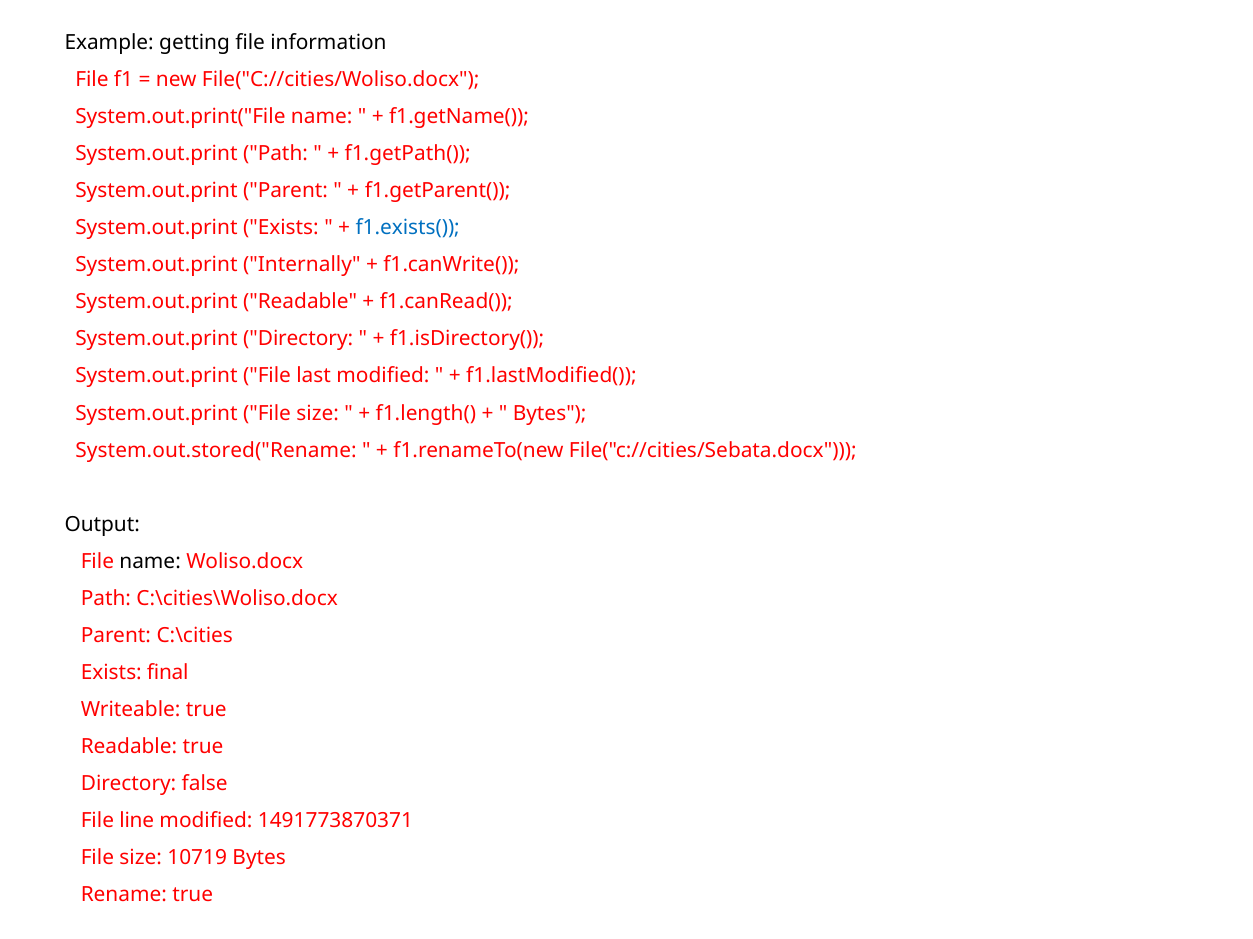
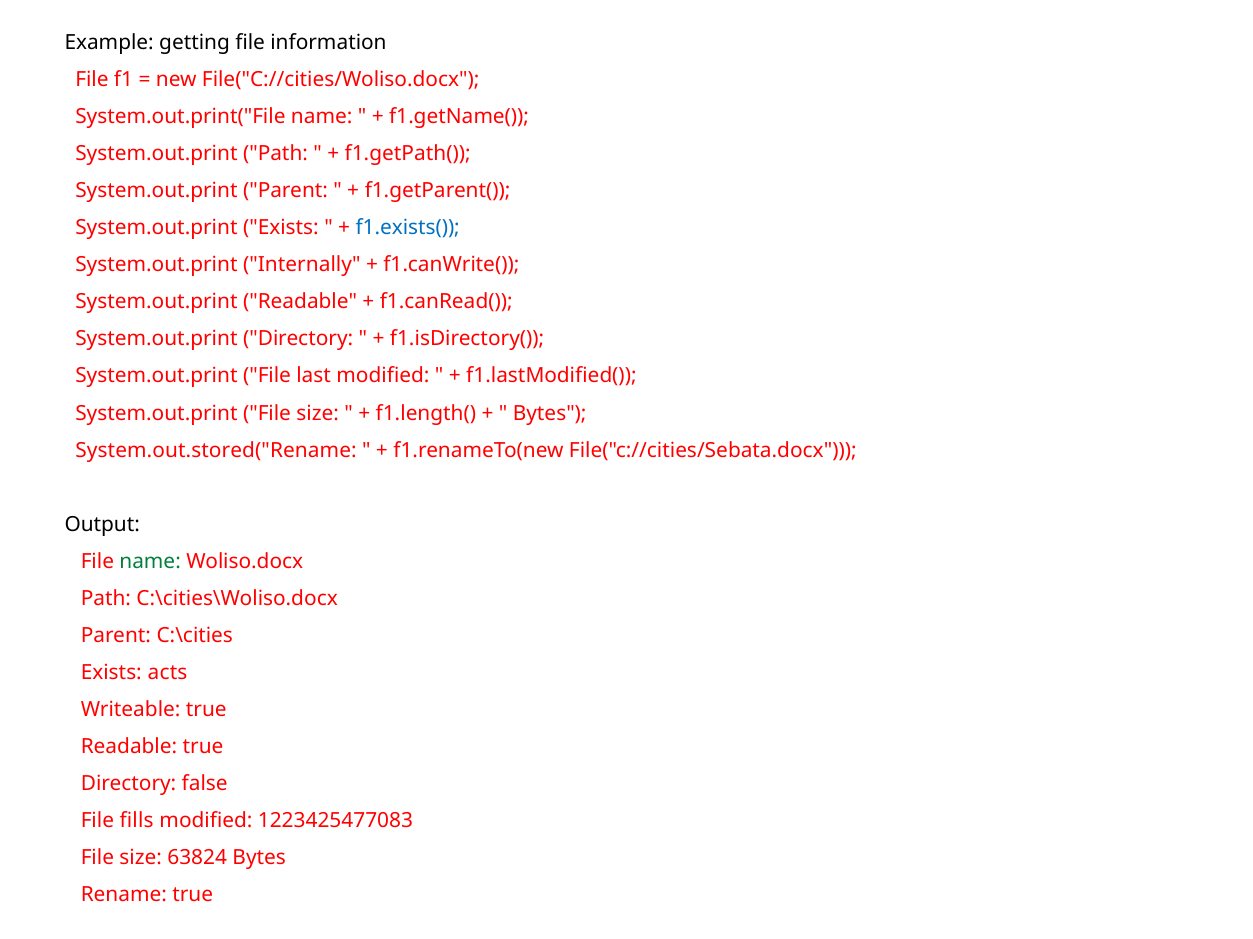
name colour: black -> green (150, 562)
final: final -> acts (168, 673)
line: line -> fills (137, 822)
1491773870371: 1491773870371 -> 1223425477083 (335, 822)
10719: 10719 -> 63824 (197, 859)
